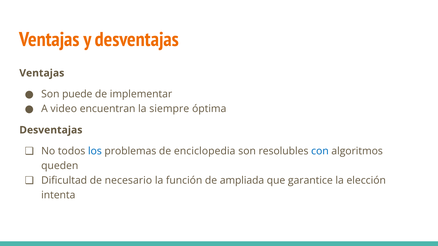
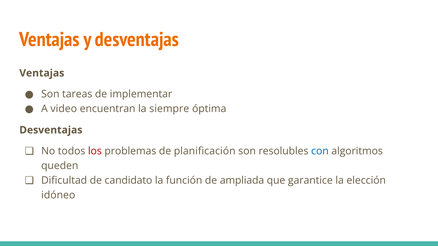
puede: puede -> tareas (77, 94)
los colour: blue -> red (95, 151)
enciclopedia: enciclopedia -> planificación (205, 151)
necesario: necesario -> candidato (128, 181)
intenta: intenta -> idóneo (58, 195)
